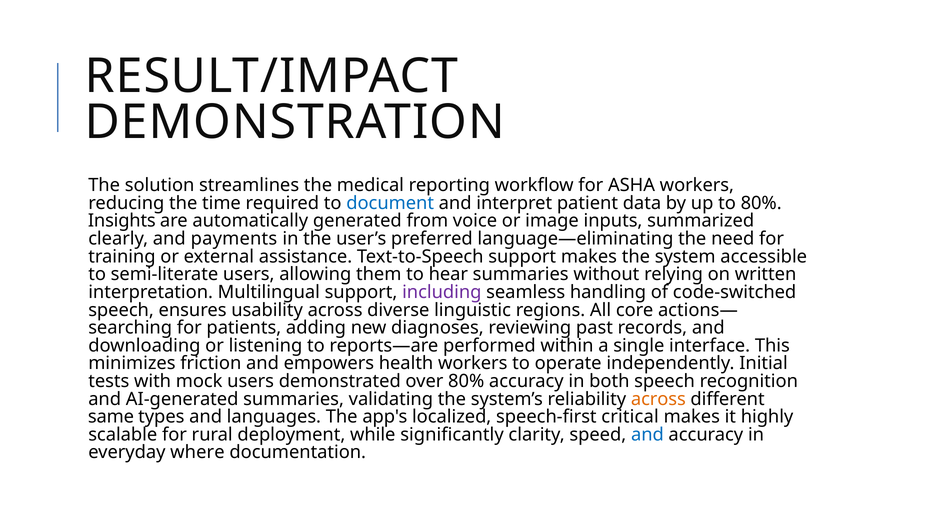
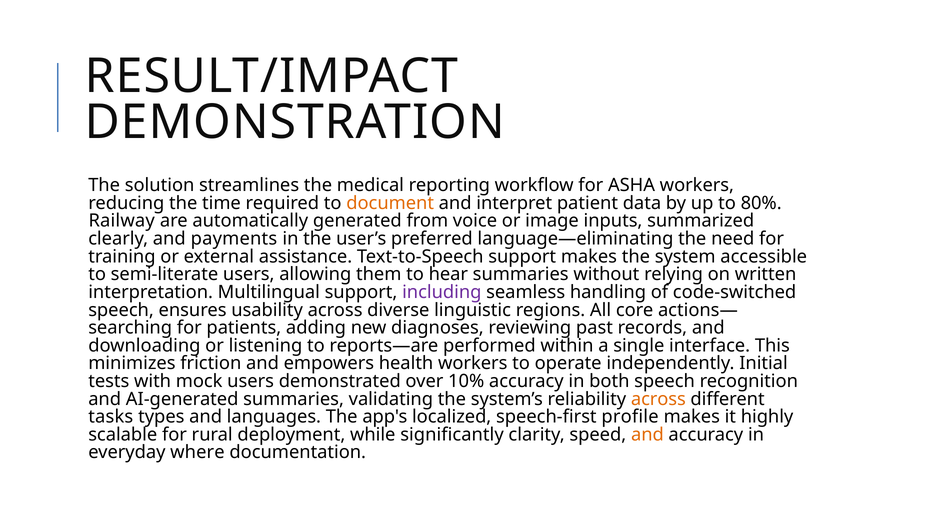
document colour: blue -> orange (390, 203)
Insights: Insights -> Railway (122, 221)
over 80%: 80% -> 10% (466, 382)
same: same -> tasks (111, 417)
critical: critical -> profile (630, 417)
and colour: blue -> orange (647, 435)
